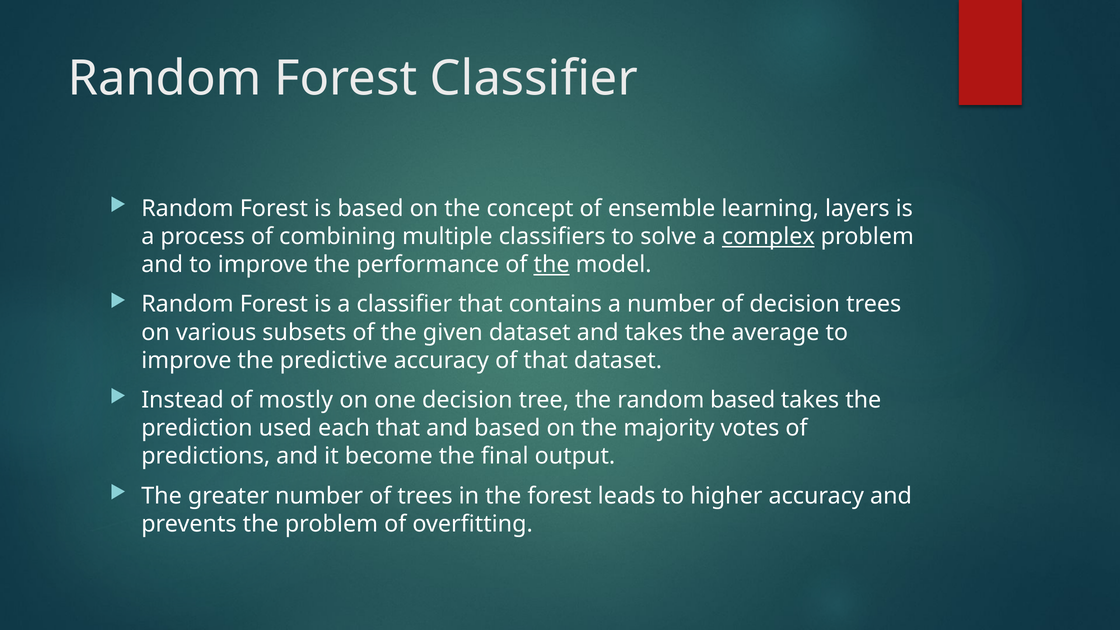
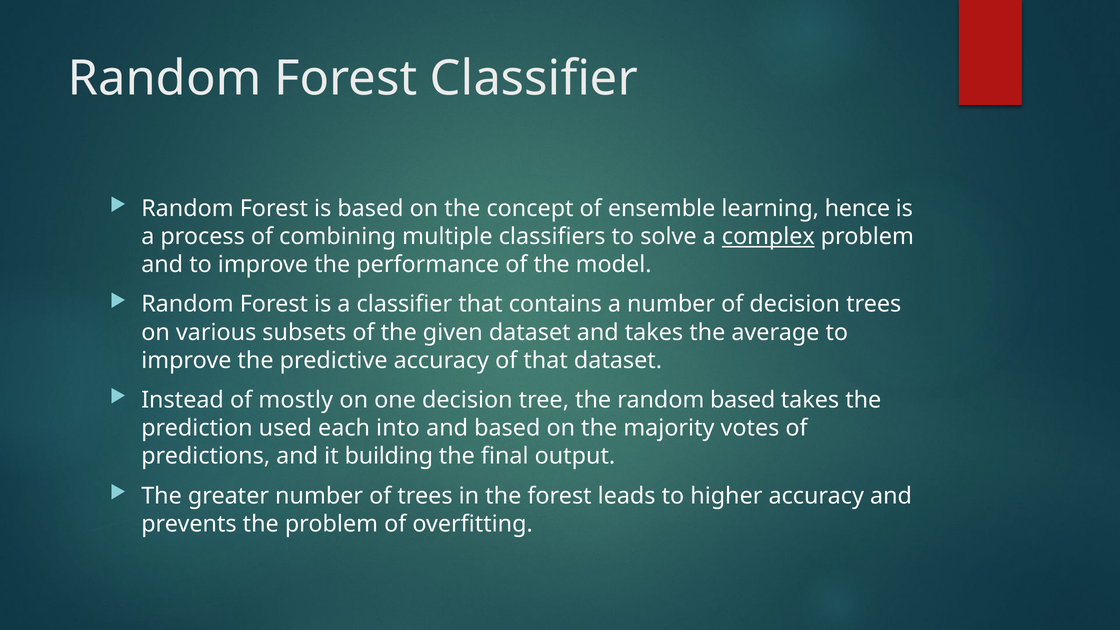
layers: layers -> hence (857, 208)
the underline: present -> none (552, 265)
each that: that -> into (398, 428)
become: become -> building (389, 456)
